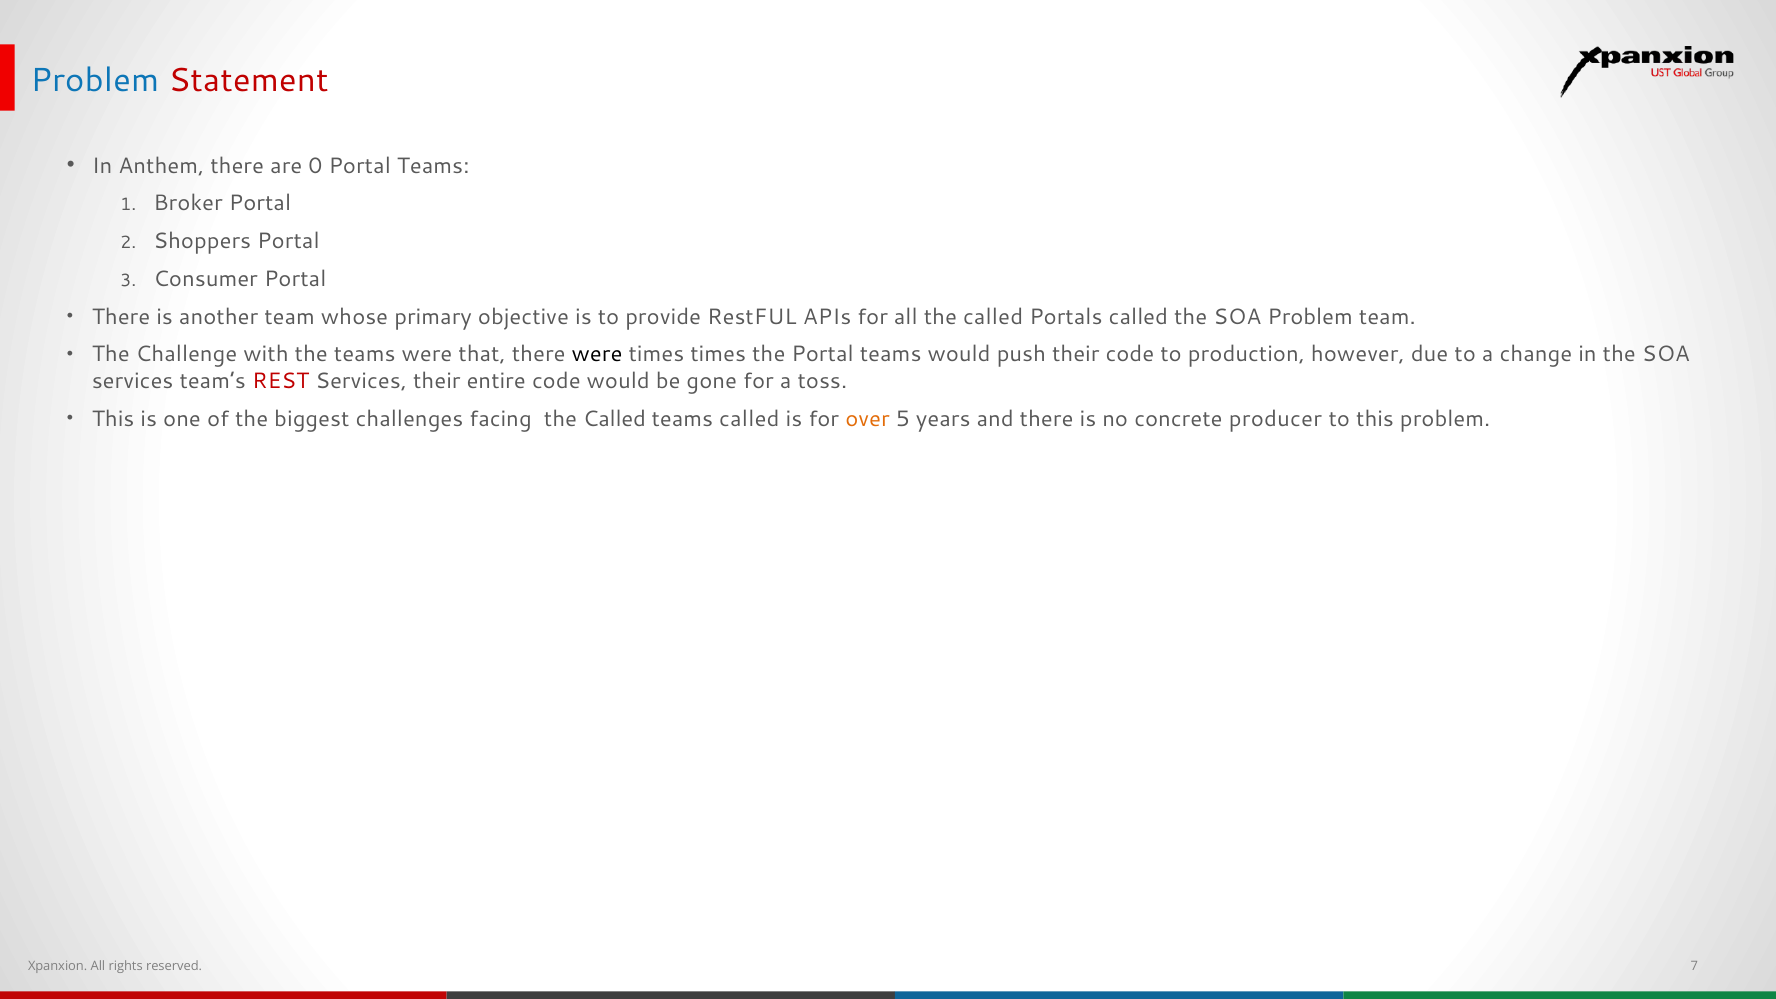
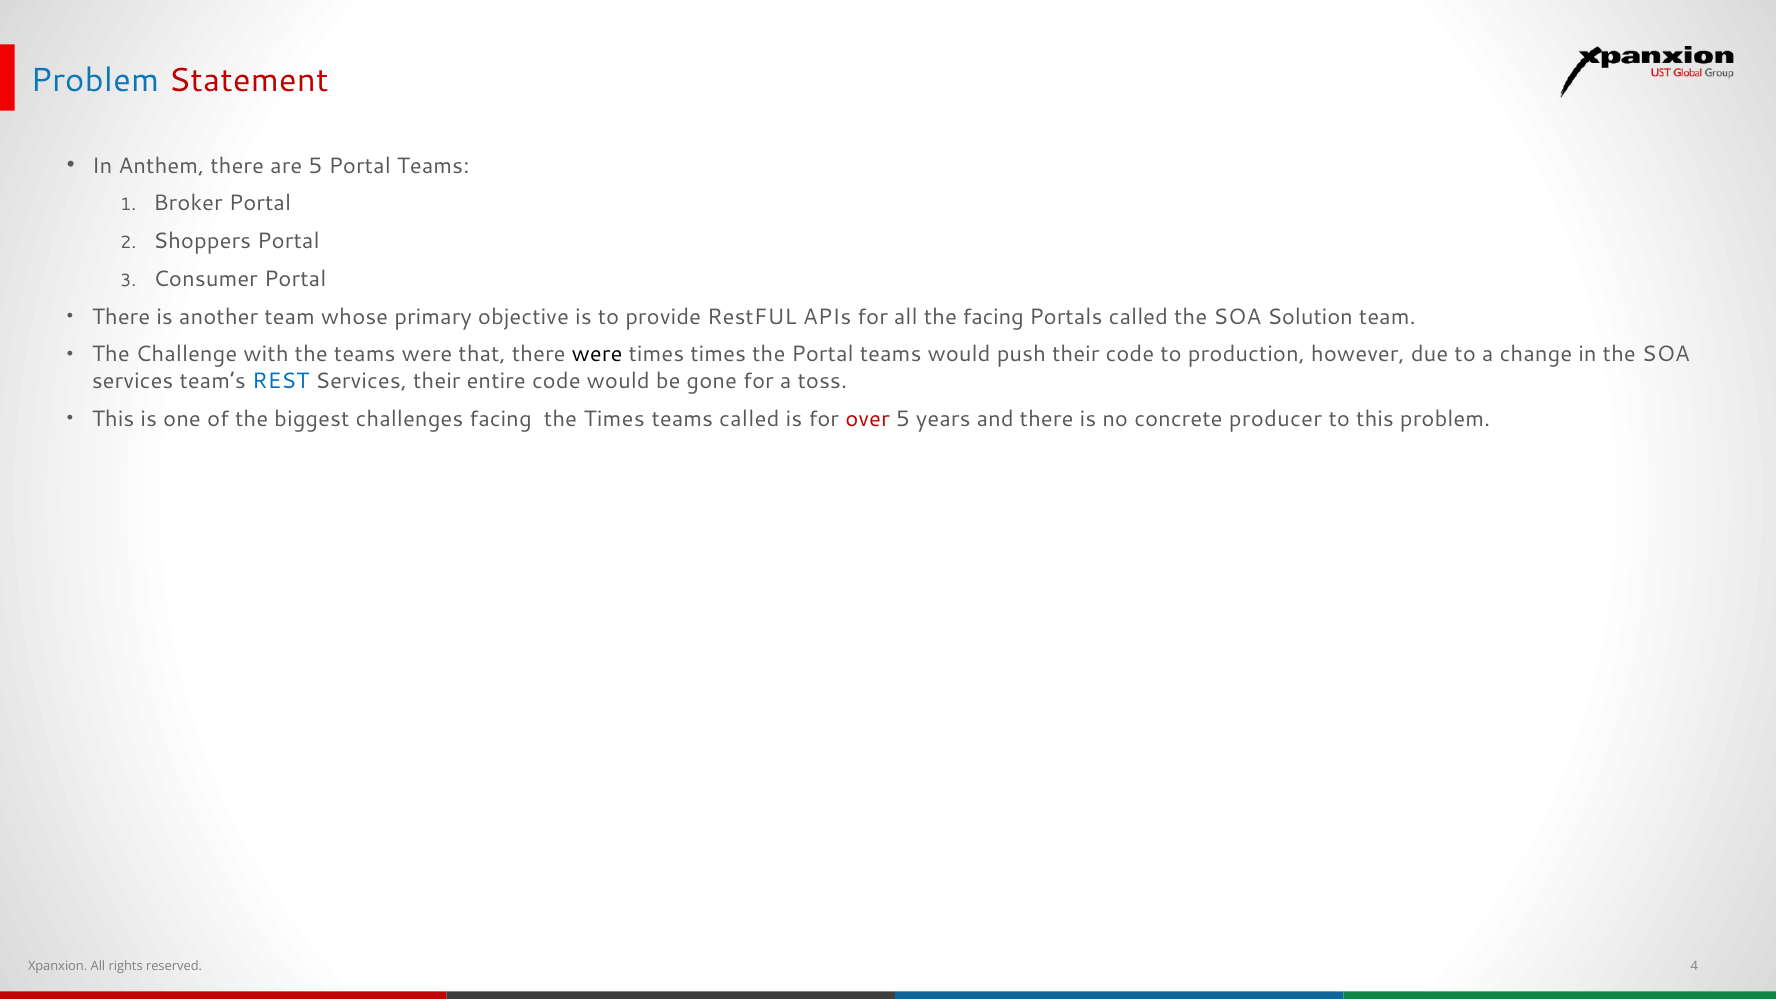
are 0: 0 -> 5 (315, 166)
all the called: called -> facing (993, 317)
SOA Problem: Problem -> Solution (1310, 317)
REST colour: red -> blue (281, 381)
facing the Called: Called -> Times (614, 419)
over colour: orange -> red (868, 419)
7: 7 -> 4 (1694, 966)
